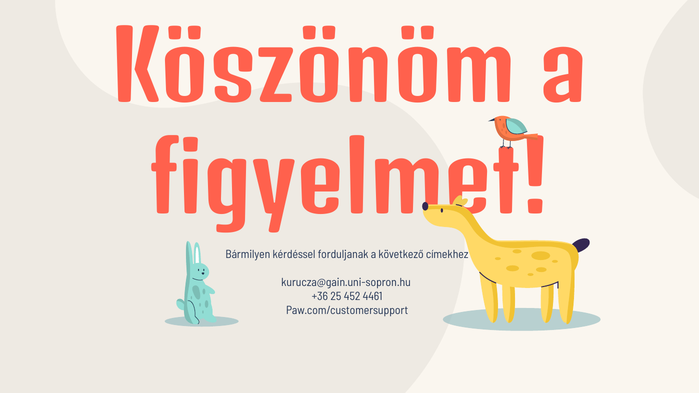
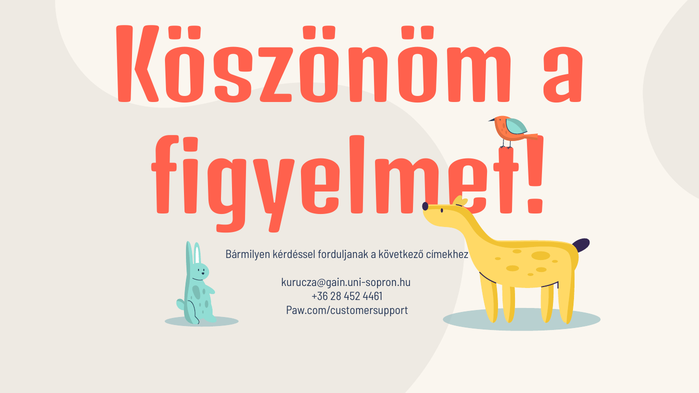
25: 25 -> 28 (336, 296)
